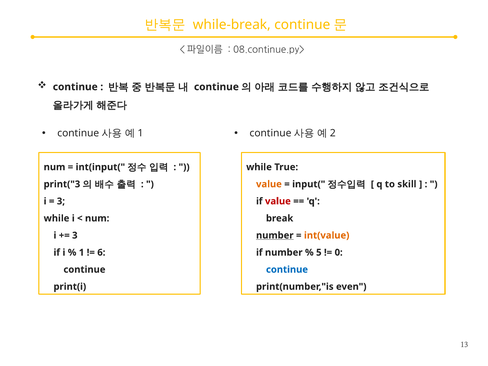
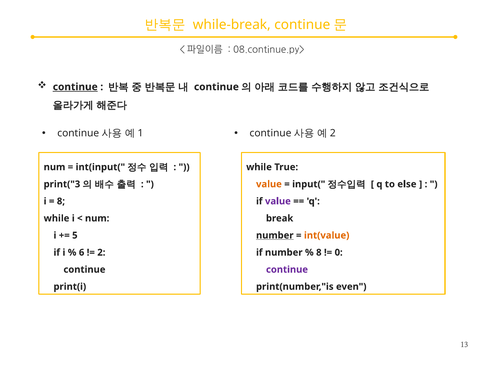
continue underline: none -> present (75, 87)
skill: skill -> else (407, 184)
3: 3 -> 8 (61, 201)
value colour: red -> purple (278, 201)
3: 3 -> 5 (75, 235)
1: 1 -> 6 (82, 252)
6: 6 -> 2 (101, 252)
5: 5 -> 8 (319, 252)
continue colour: blue -> purple (287, 270)
